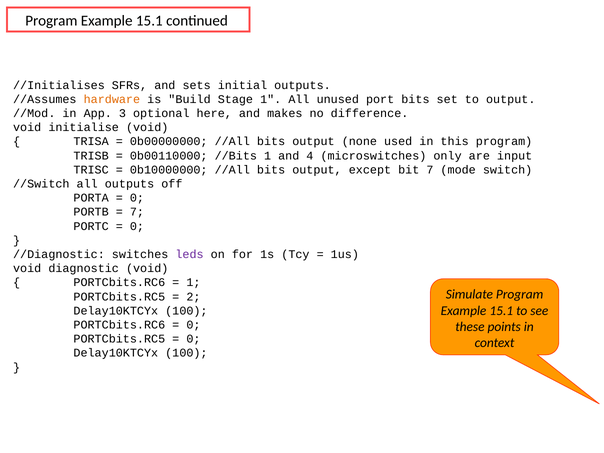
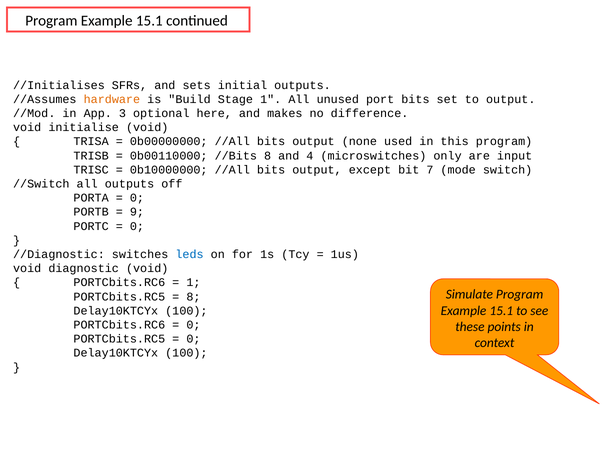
//Bits 1: 1 -> 8 (268, 156)
7: 7 -> 9 (137, 212)
leds colour: purple -> blue (190, 254)
2: 2 -> 8 (193, 297)
